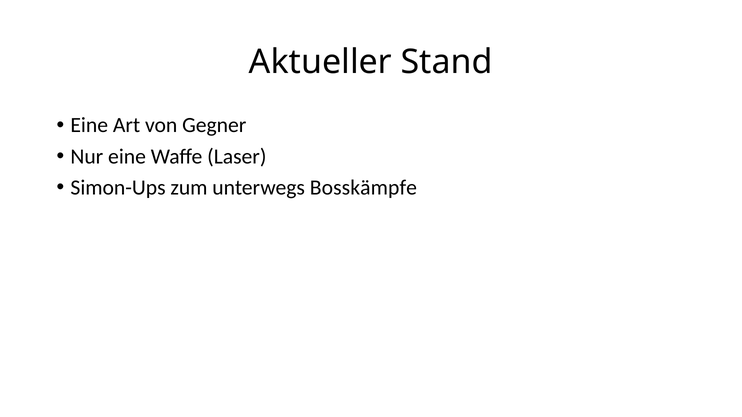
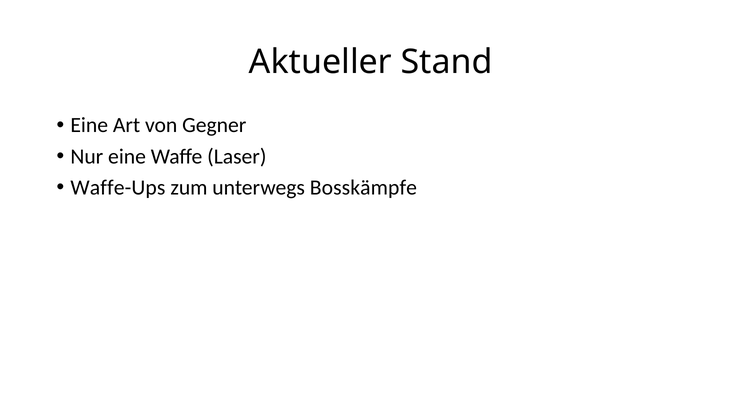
Simon-Ups: Simon-Ups -> Waffe-Ups (118, 188)
